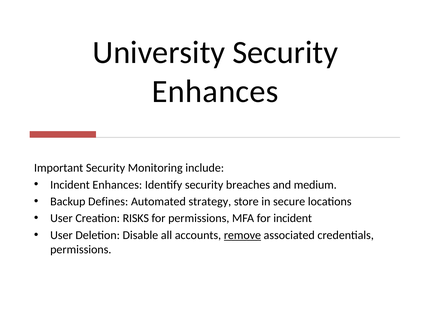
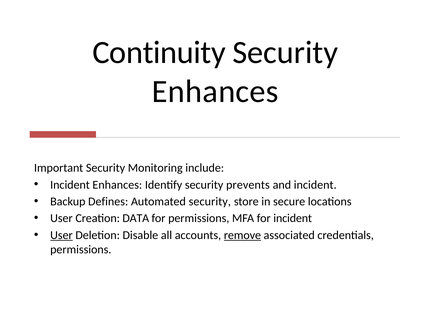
University: University -> Continuity (159, 52)
breaches: breaches -> prevents (248, 184)
and medium: medium -> incident (315, 184)
Automated strategy: strategy -> security (210, 201)
RISKS: RISKS -> DATA (136, 218)
User underline: none -> present (61, 235)
